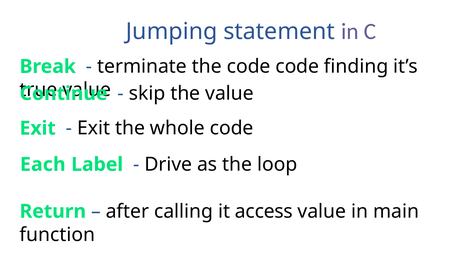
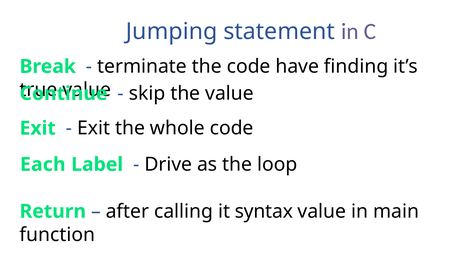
code code: code -> have (297, 66)
access: access -> syntax (264, 211)
